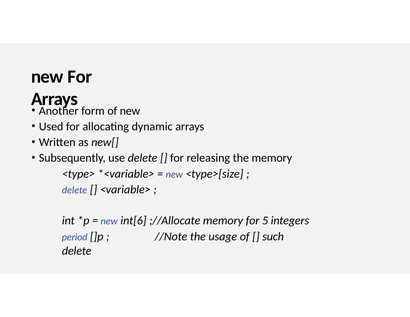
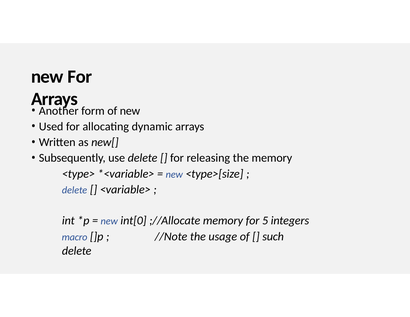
int[6: int[6 -> int[0 (134, 221)
period: period -> macro (75, 237)
